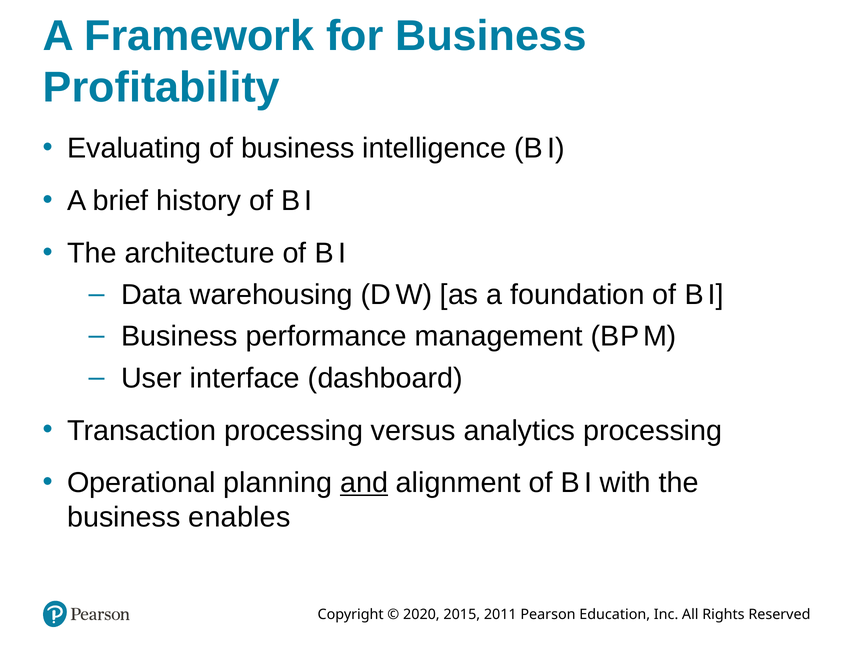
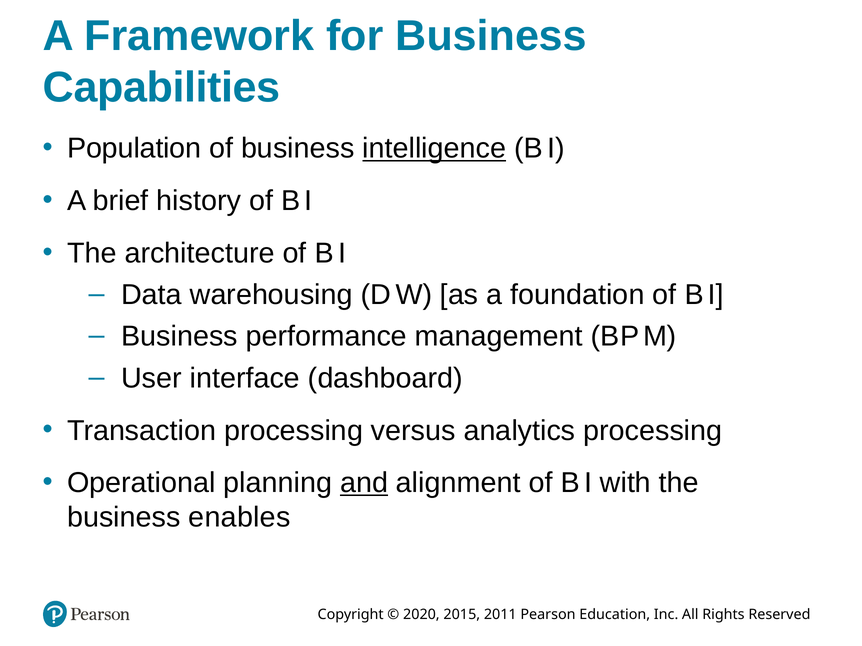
Profitability: Profitability -> Capabilities (162, 88)
Evaluating: Evaluating -> Population (134, 149)
intelligence underline: none -> present (434, 149)
